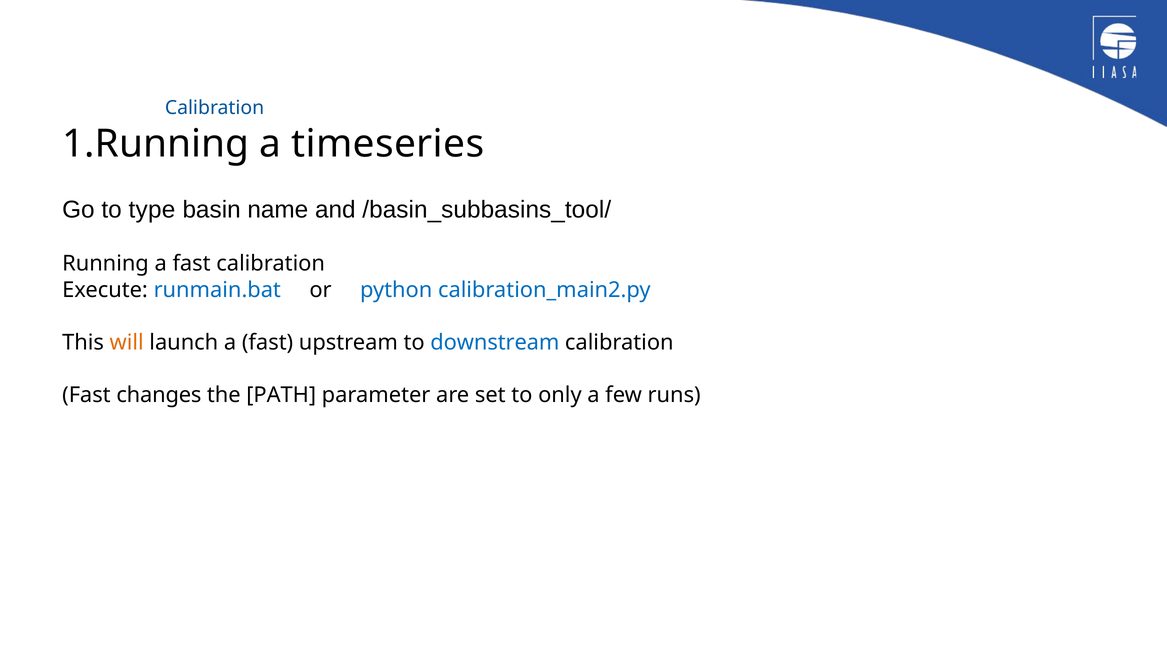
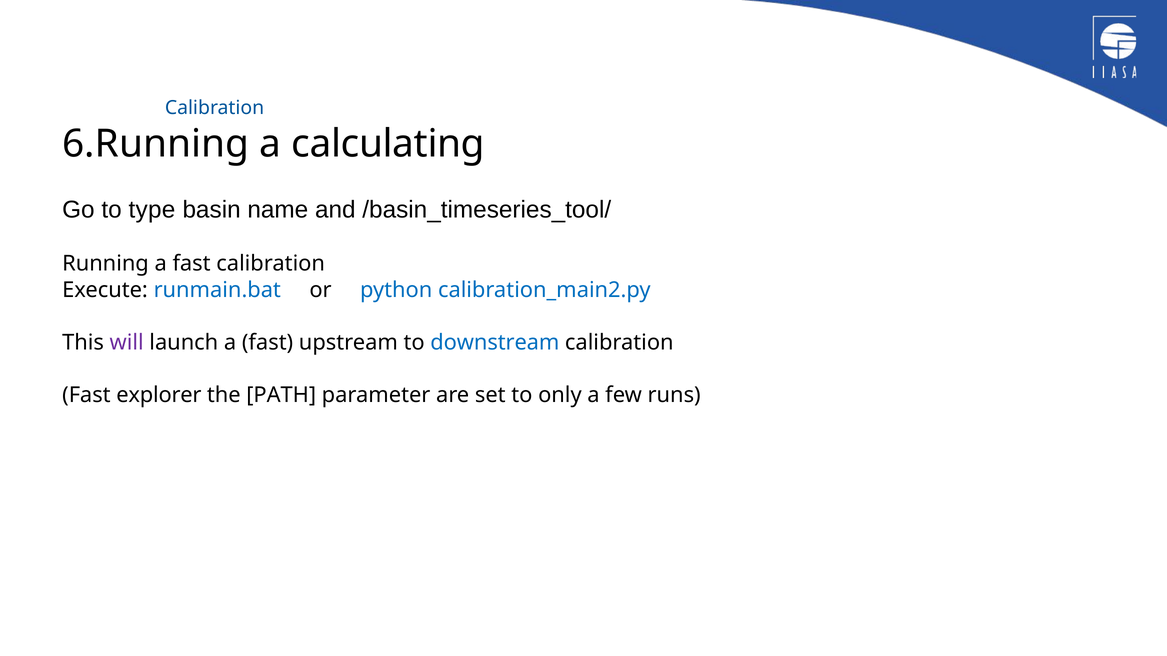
1.Running: 1.Running -> 6.Running (156, 144)
timeseries: timeseries -> calculating (388, 144)
/basin_subbasins_tool/: /basin_subbasins_tool/ -> /basin_timeseries_tool/ (487, 210)
will colour: orange -> purple (127, 343)
changes: changes -> explorer (159, 395)
